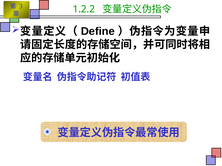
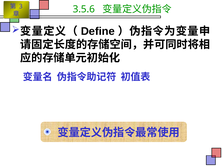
1.2.2: 1.2.2 -> 3.5.6 (84, 9)
